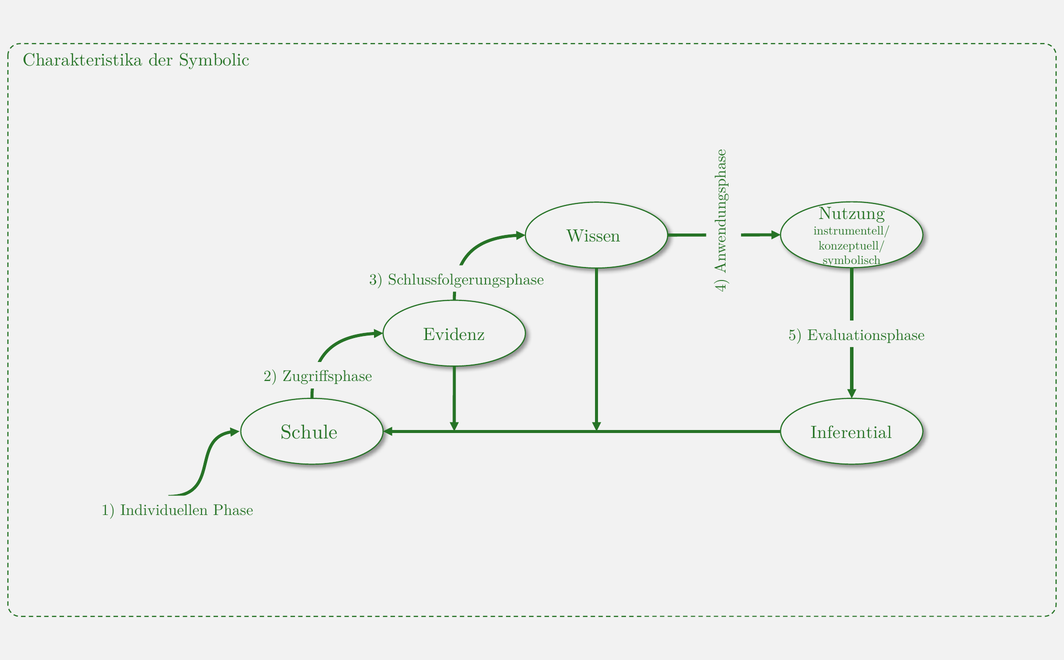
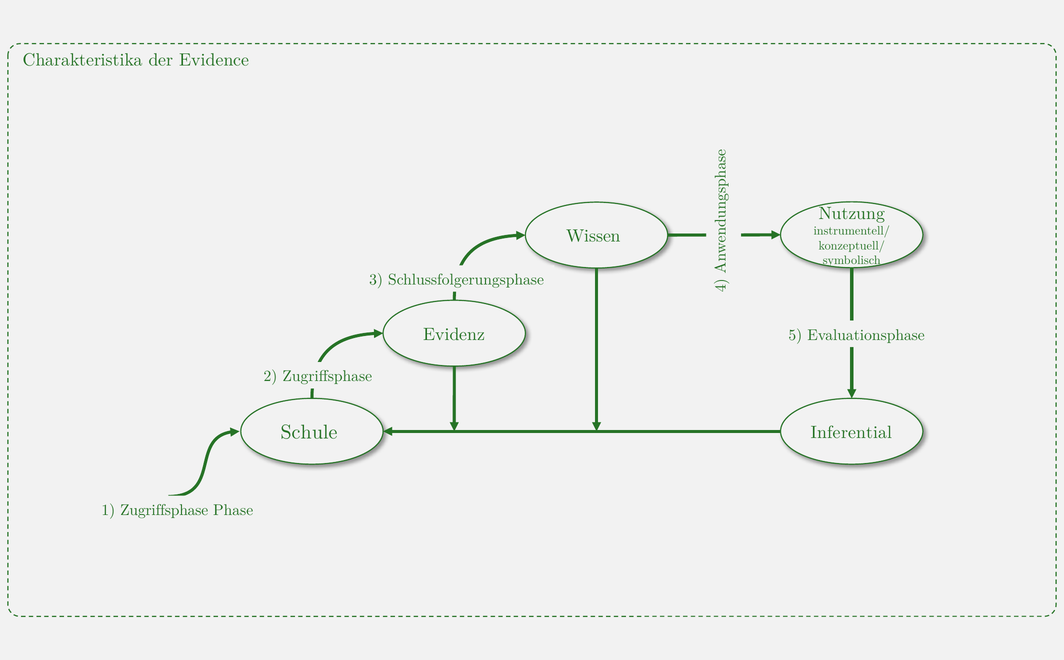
Symbolic: Symbolic -> Evidence (214, 60)
1 Individuellen: Individuellen -> Zugriffsphase (164, 510)
